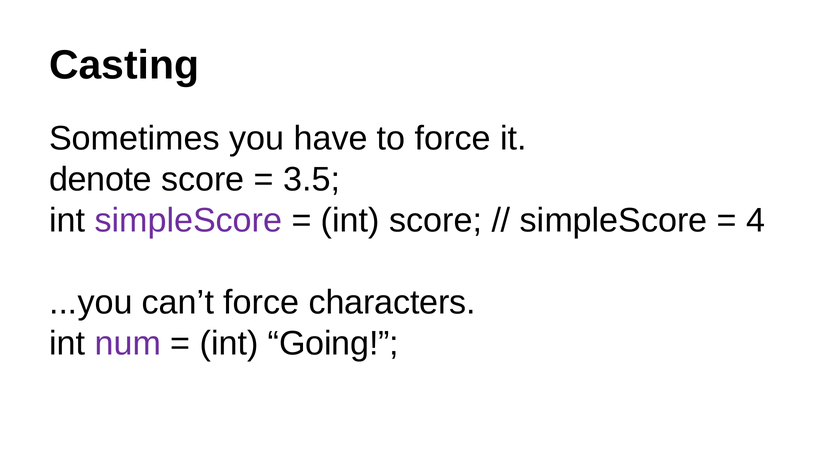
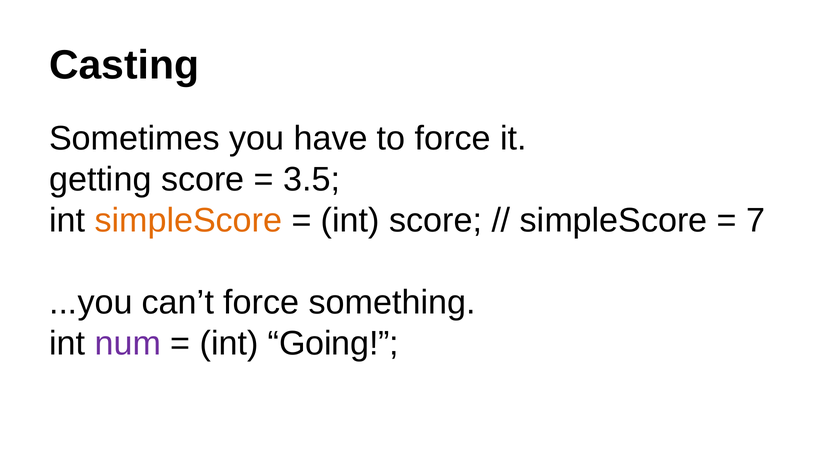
denote: denote -> getting (100, 179)
simpleScore colour: purple -> orange (188, 220)
4: 4 -> 7 (756, 220)
characters: characters -> something (392, 302)
